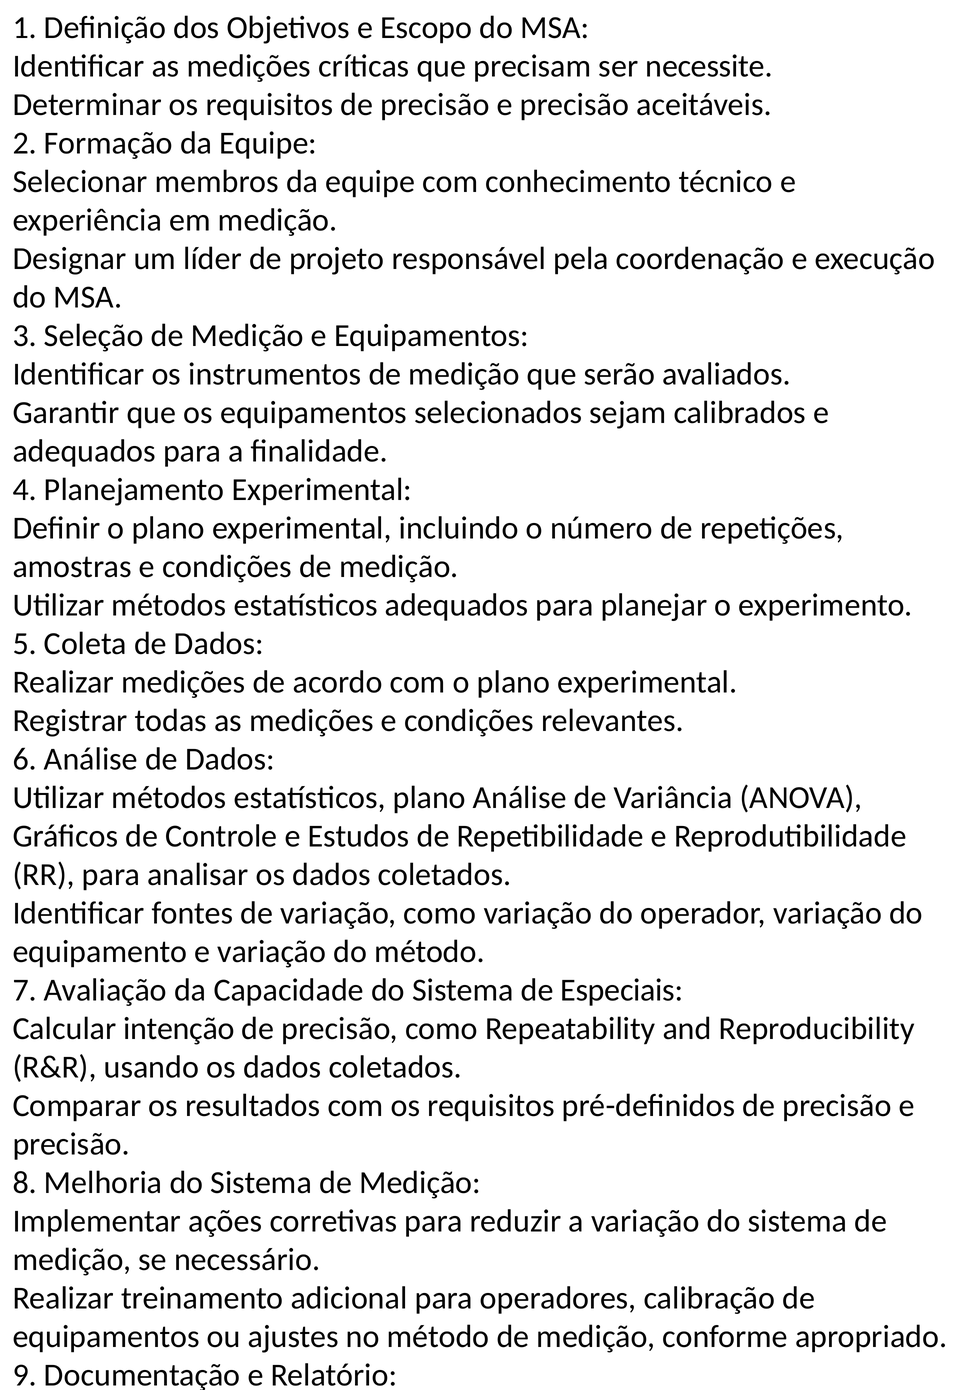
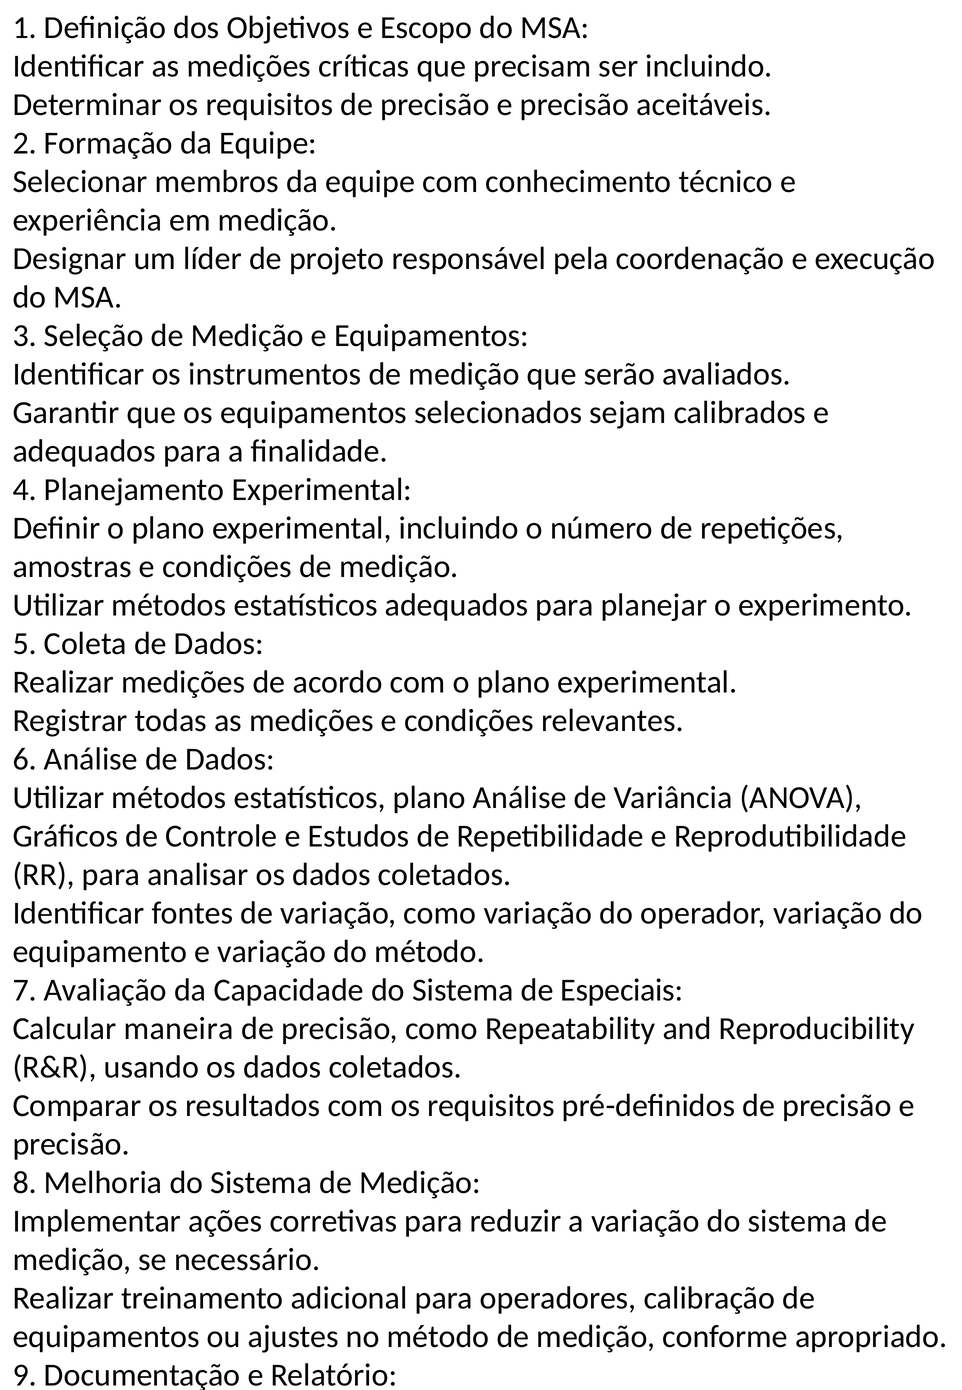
ser necessite: necessite -> incluindo (709, 66)
intenção: intenção -> maneira (179, 1028)
